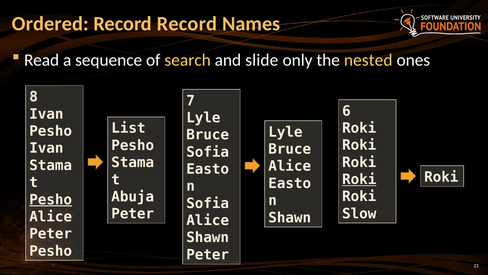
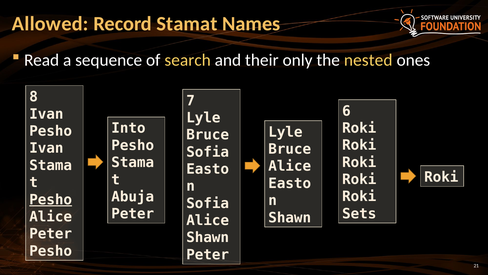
Ordered: Ordered -> Allowed (50, 24)
Record Record: Record -> Stamat (187, 24)
slide: slide -> their (262, 60)
List: List -> Into (128, 128)
Roki underline: present -> none (359, 179)
Slow: Slow -> Sets (359, 213)
